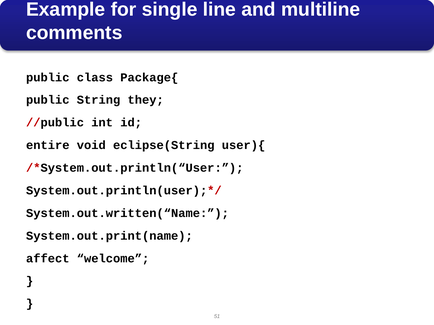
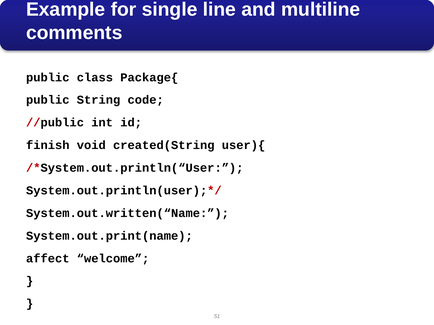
they: they -> code (146, 100)
entire: entire -> finish (48, 145)
eclipse(String: eclipse(String -> created(String (164, 145)
